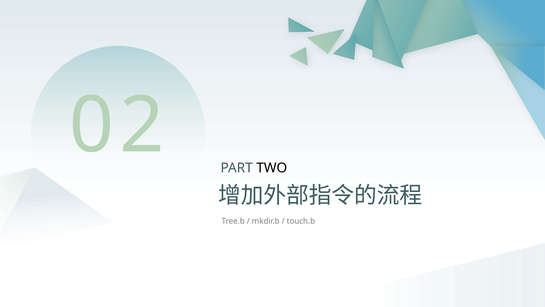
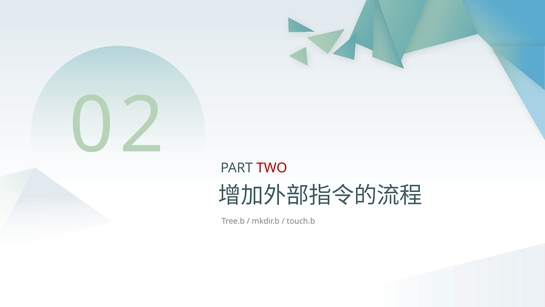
TWO colour: black -> red (272, 168)
